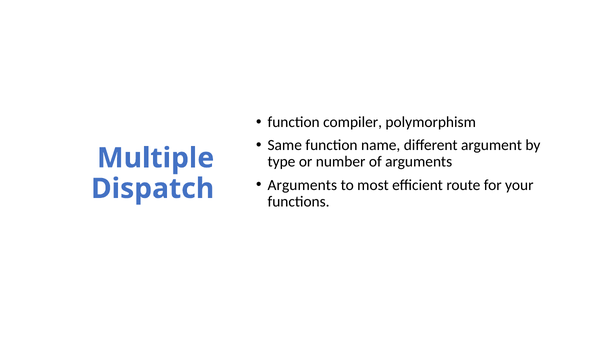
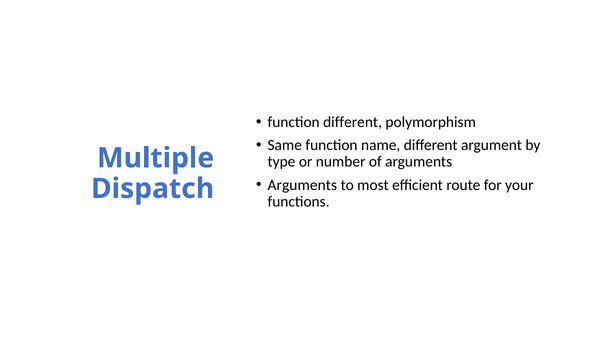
function compiler: compiler -> different (353, 122)
